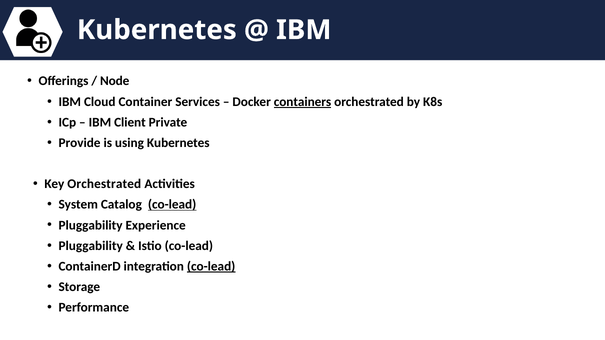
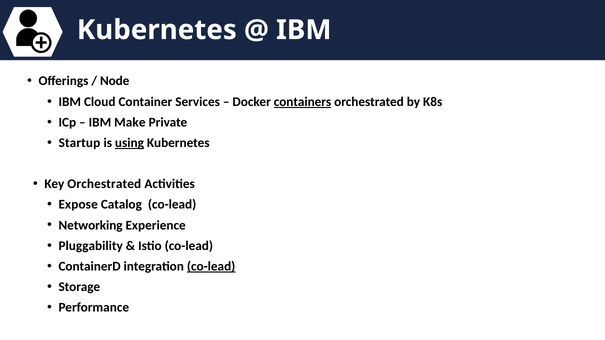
Client: Client -> Make (130, 122)
Provide: Provide -> Startup (79, 143)
using underline: none -> present (129, 143)
System: System -> Expose (78, 205)
co-lead underline: present -> none (172, 205)
Pluggability: Pluggability -> Networking (91, 225)
